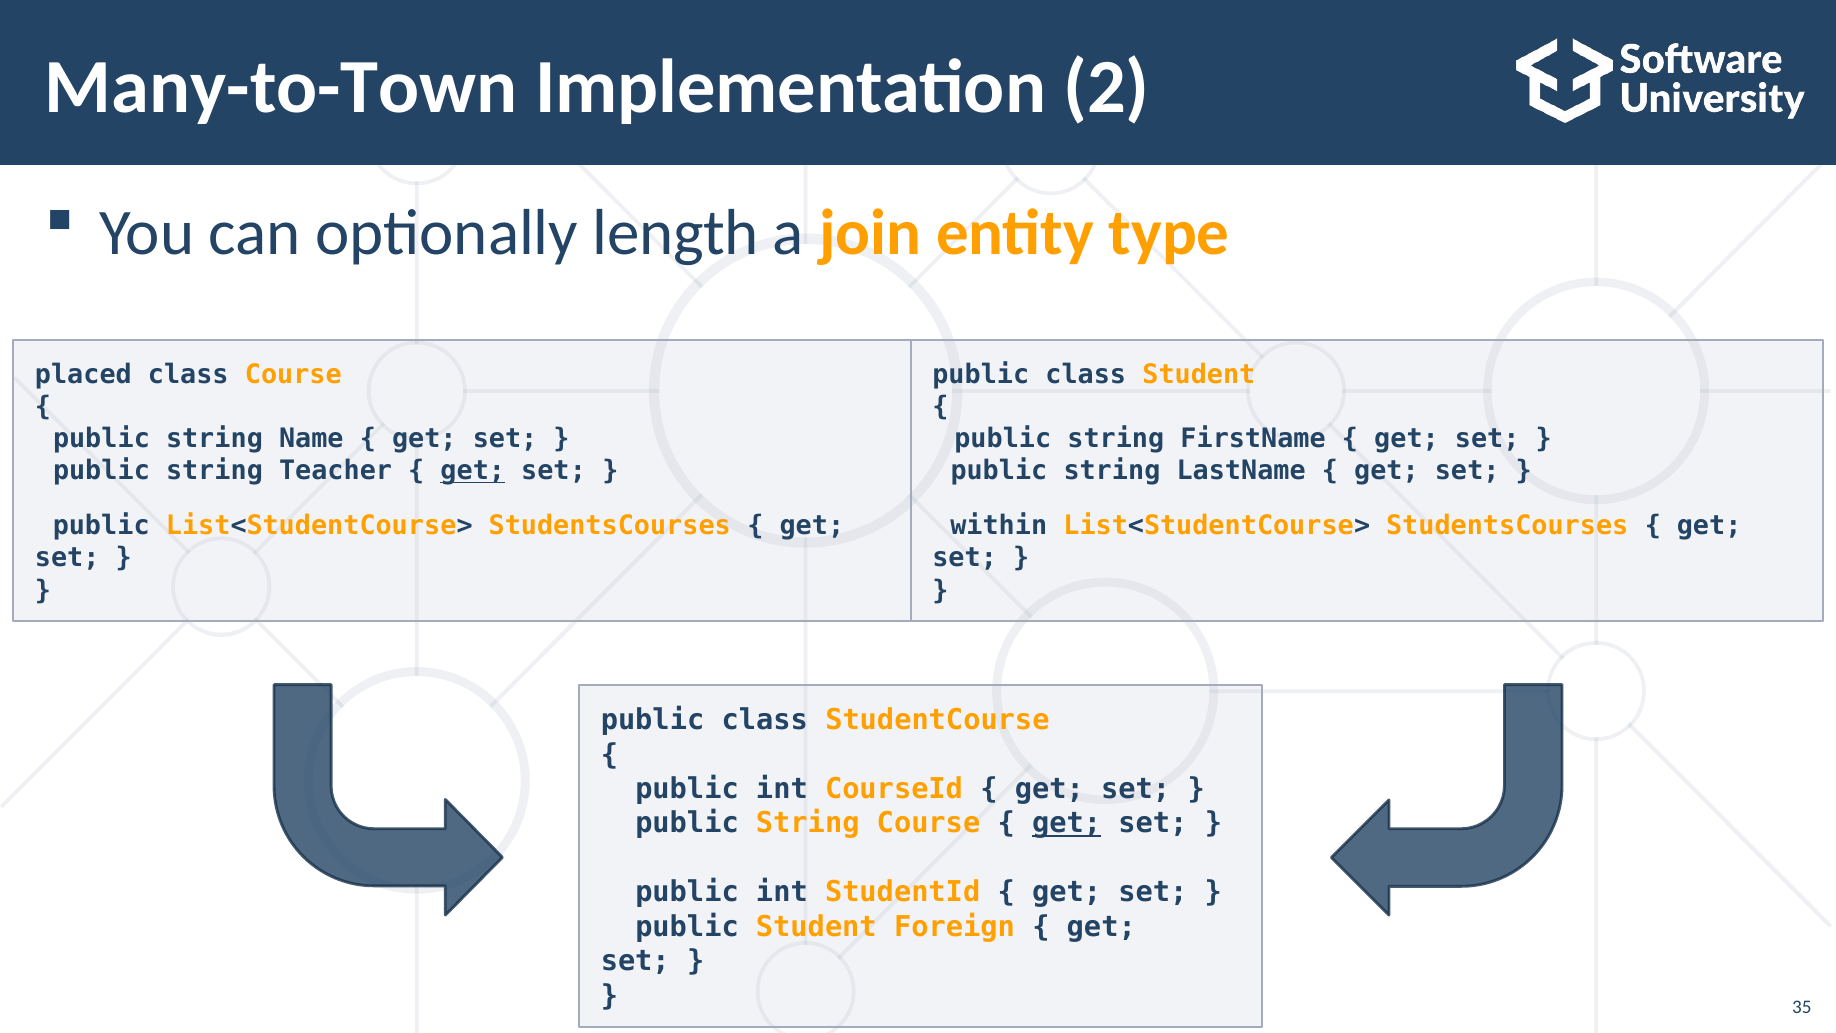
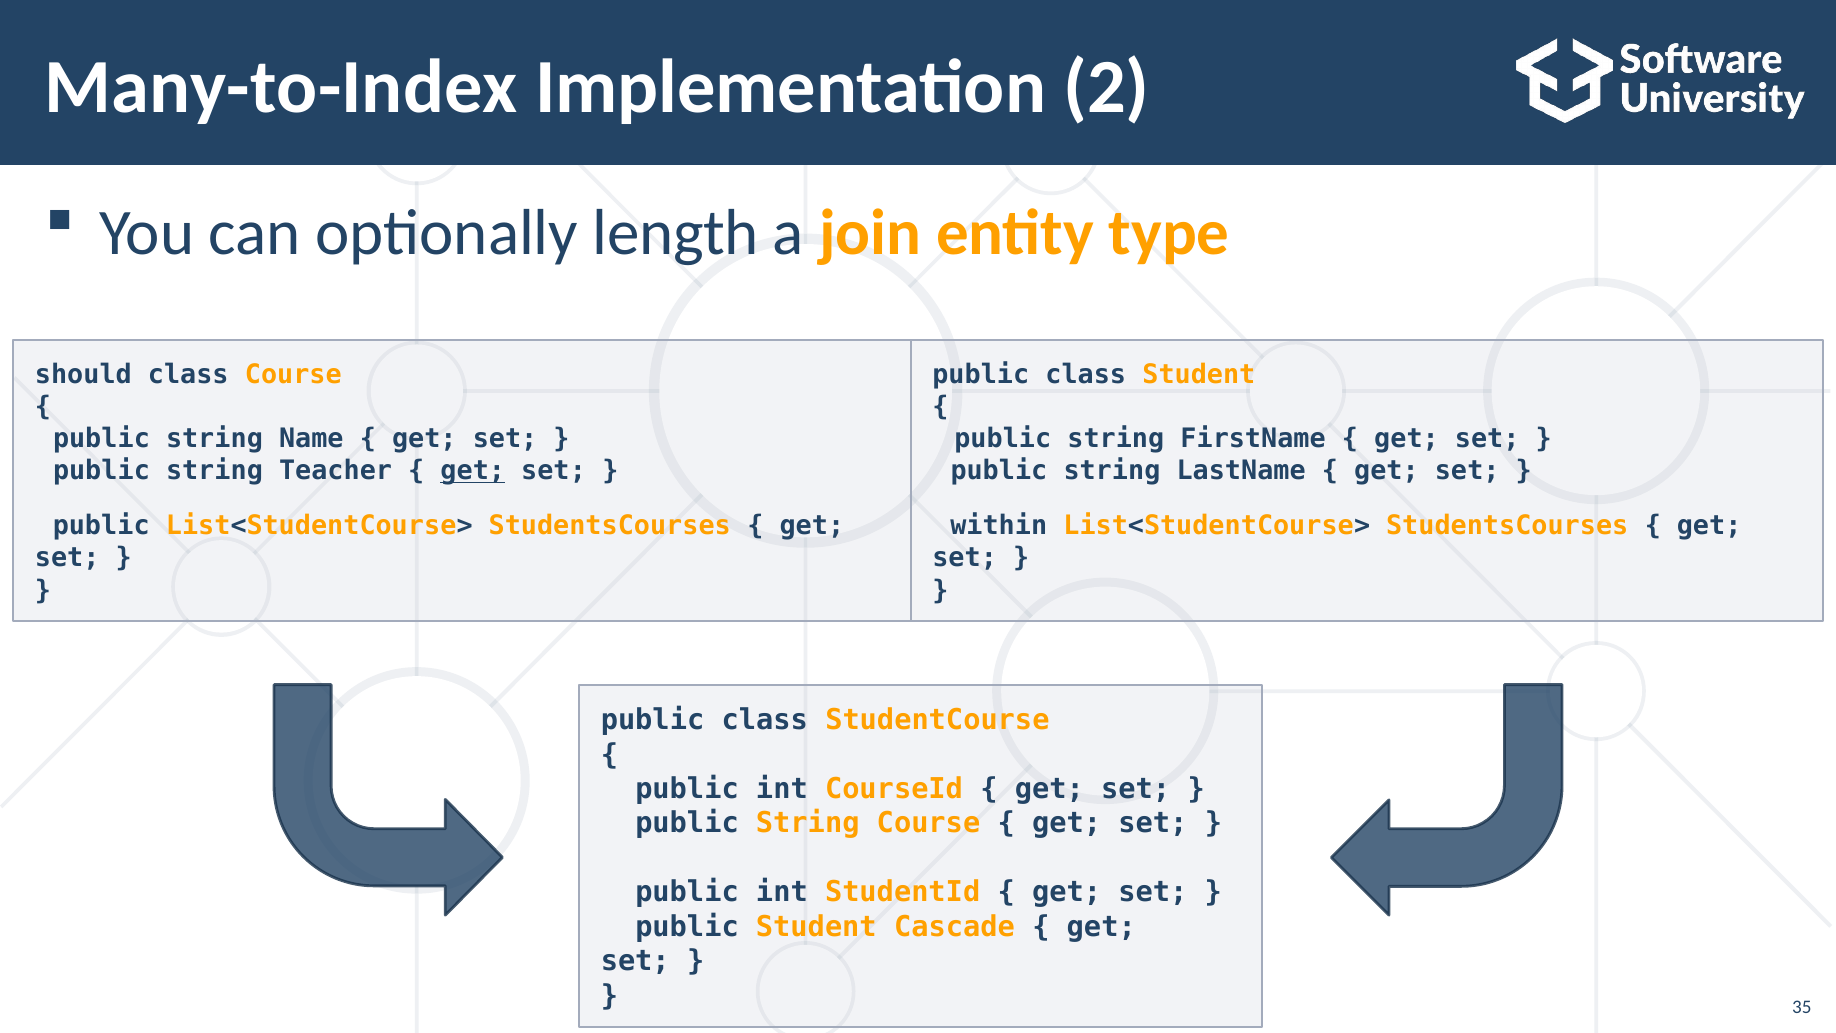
Many-to-Town: Many-to-Town -> Many-to-Index (281, 87)
placed: placed -> should (83, 374)
get underline: present -> none (1067, 823)
Foreign: Foreign -> Cascade (954, 927)
